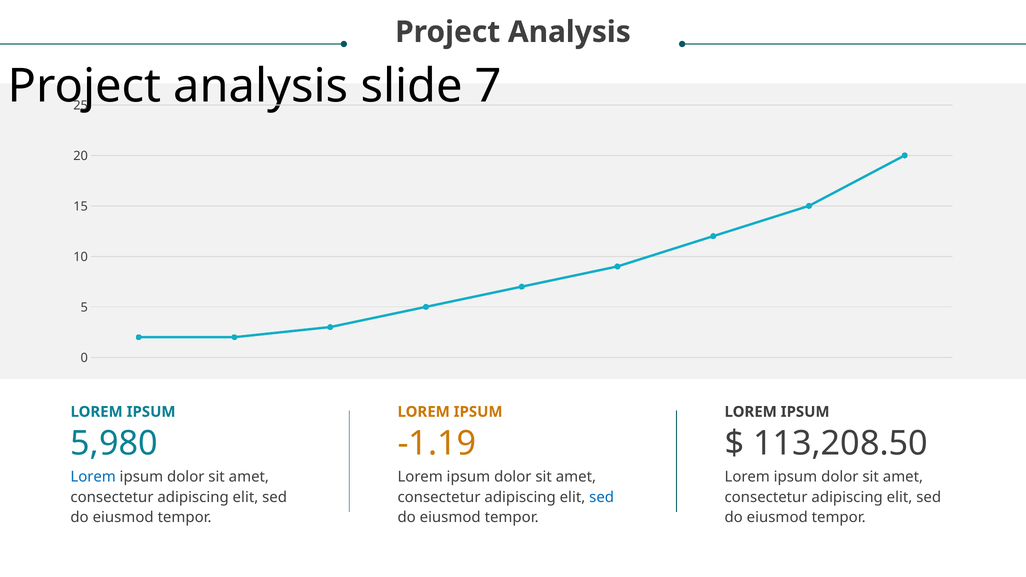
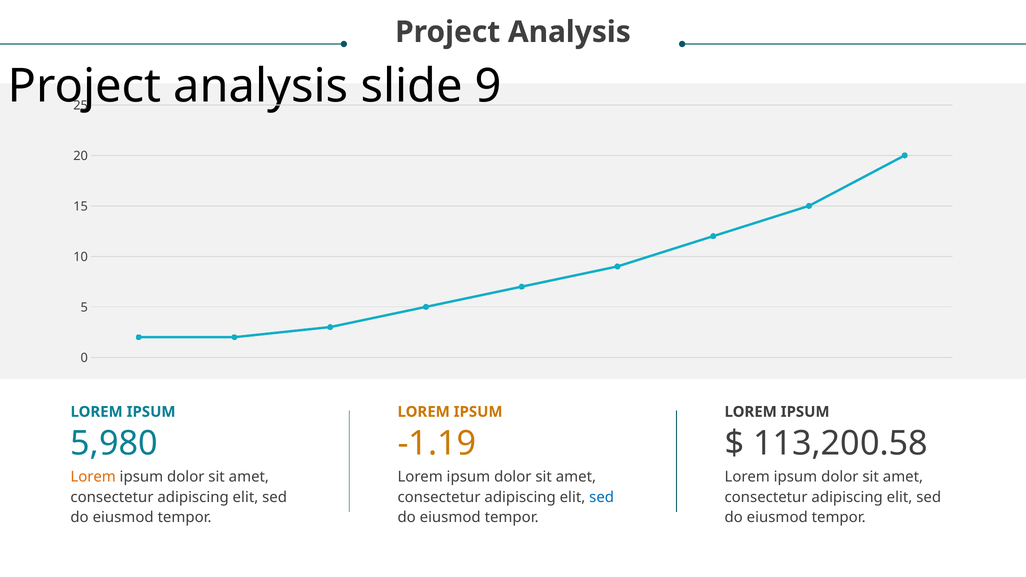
7: 7 -> 9 (488, 86)
113,208.50: 113,208.50 -> 113,200.58 (840, 444)
Lorem colour: blue -> orange (93, 477)
